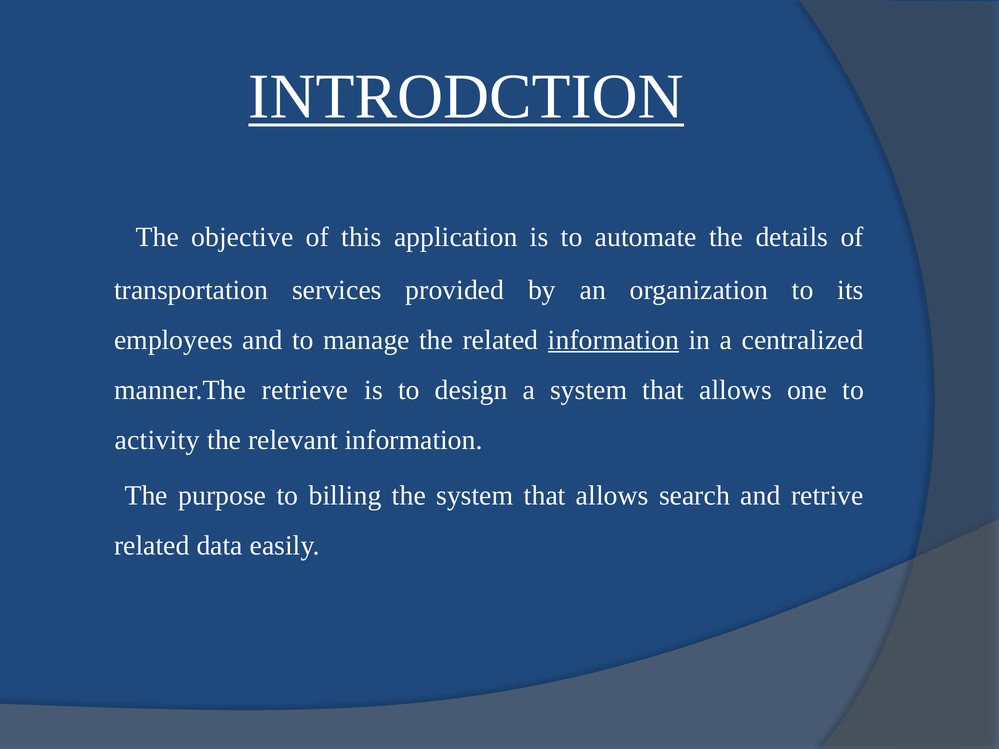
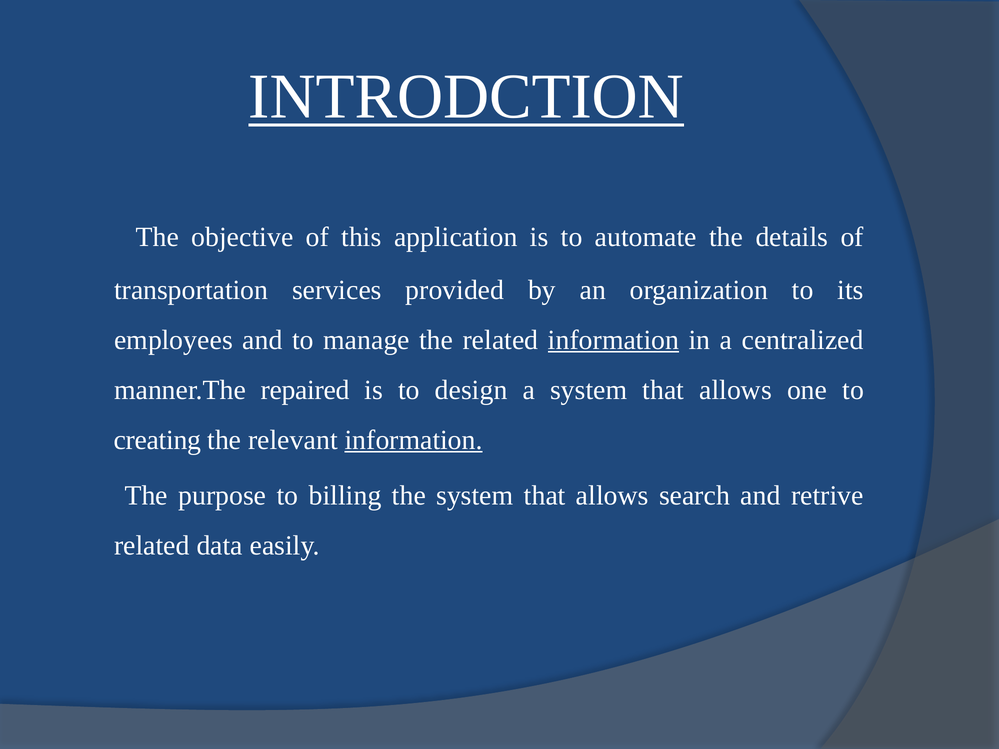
retrieve: retrieve -> repaired (305, 390)
activity: activity -> creating (157, 440)
information underline: none -> present (414, 440)
